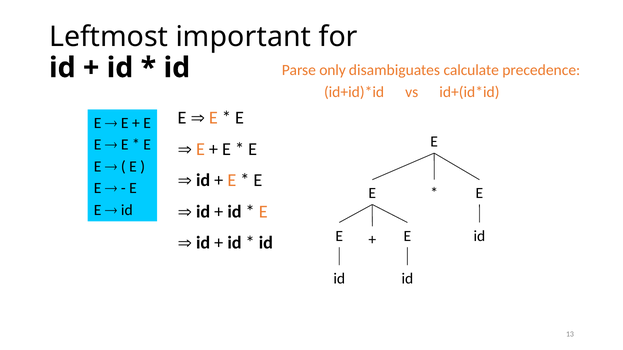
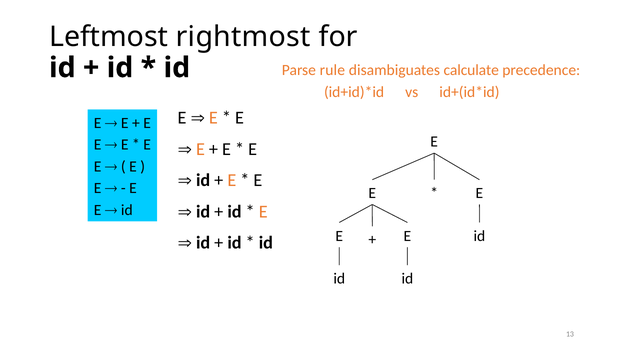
important: important -> rightmost (243, 37)
only: only -> rule (332, 70)
